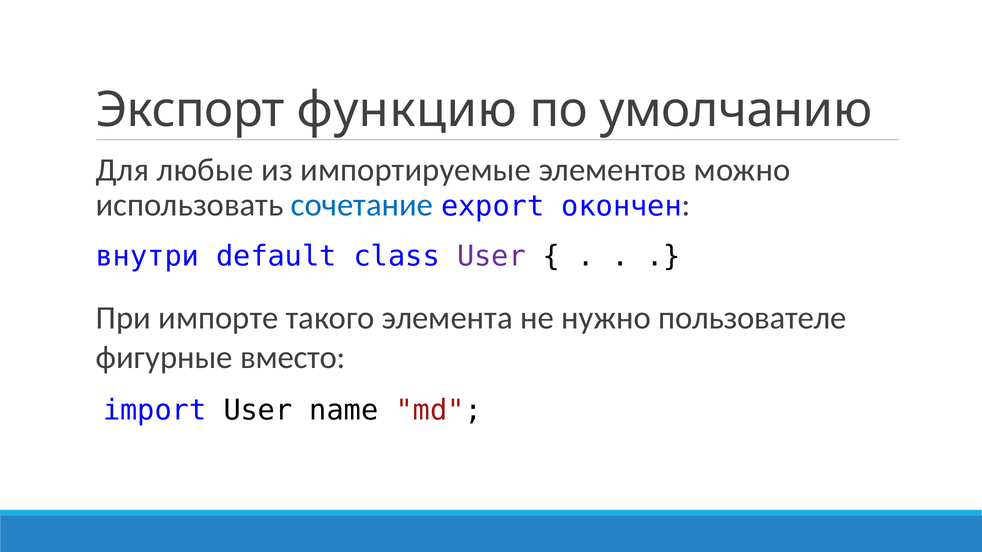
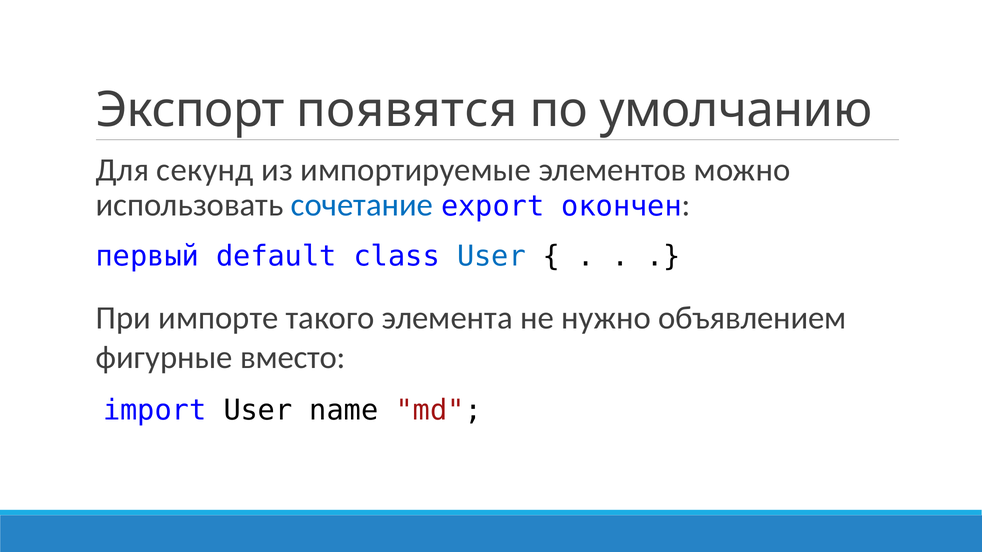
функцию: функцию -> появятся (407, 110)
любые: любые -> секунд (205, 170)
внутри: внутри -> первый (147, 257)
User colour: purple -> blue (491, 257)
пользователе: пользователе -> объявлением (752, 318)
